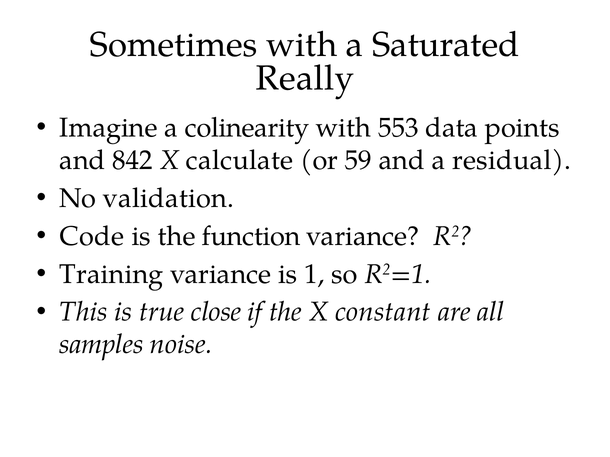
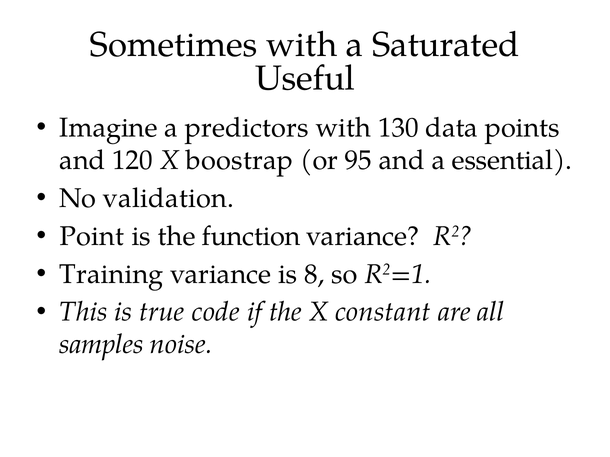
Really: Really -> Useful (305, 78)
colinearity: colinearity -> predictors (247, 128)
553: 553 -> 130 (398, 128)
842: 842 -> 120 (132, 161)
calculate: calculate -> boostrap (240, 161)
59: 59 -> 95 (358, 161)
residual: residual -> essential (512, 161)
Code: Code -> Point (92, 236)
1: 1 -> 8 (314, 274)
close: close -> code (216, 312)
